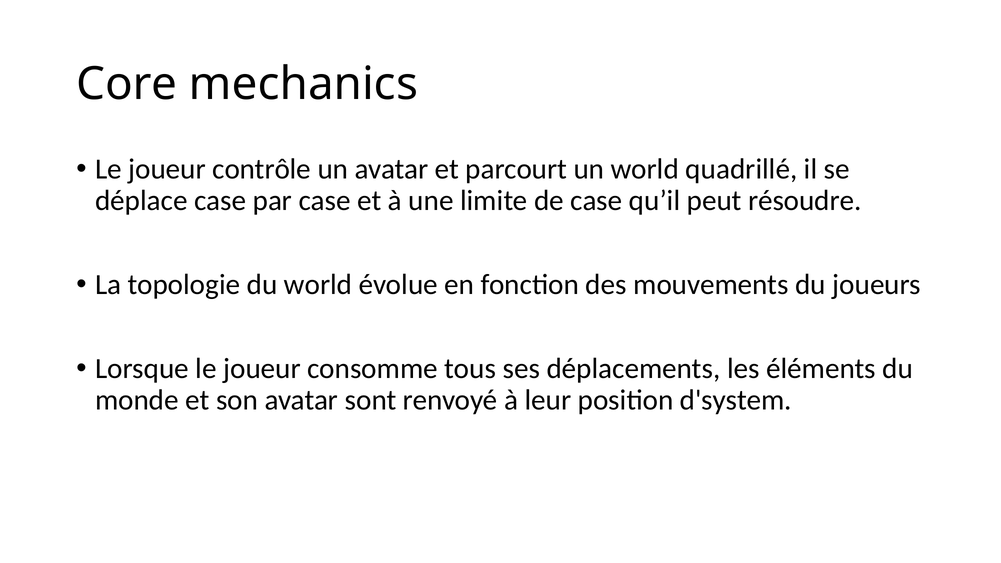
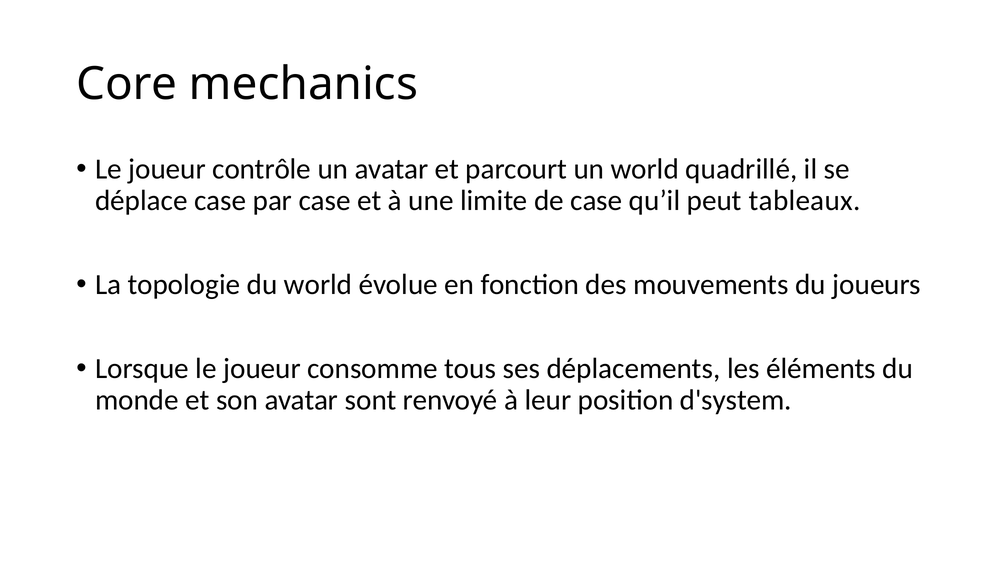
résoudre: résoudre -> tableaux (805, 201)
